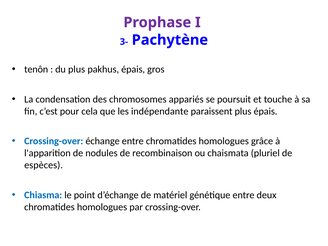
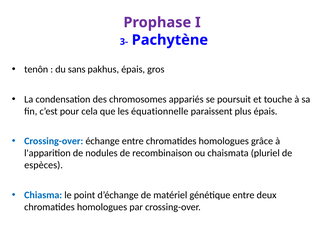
du plus: plus -> sans (77, 69)
indépendante: indépendante -> équationnelle (160, 111)
